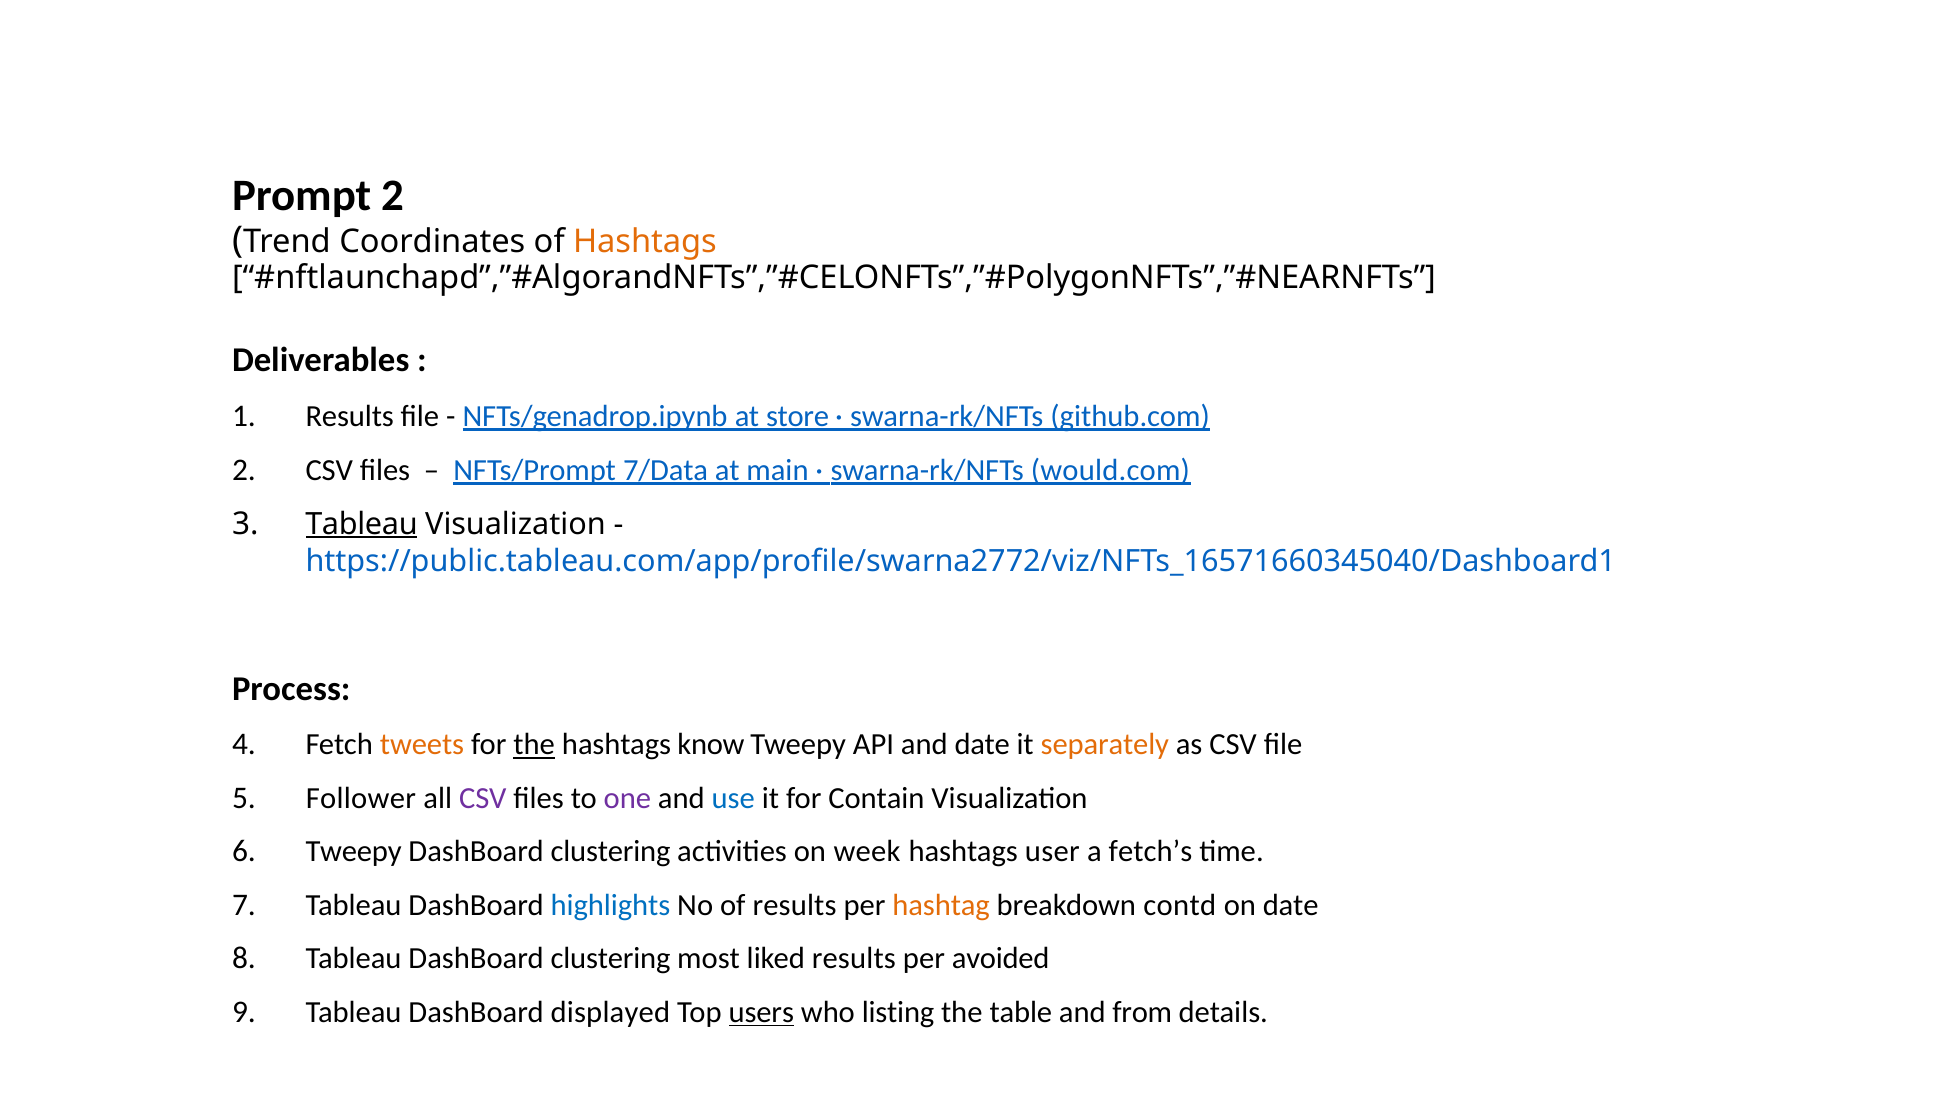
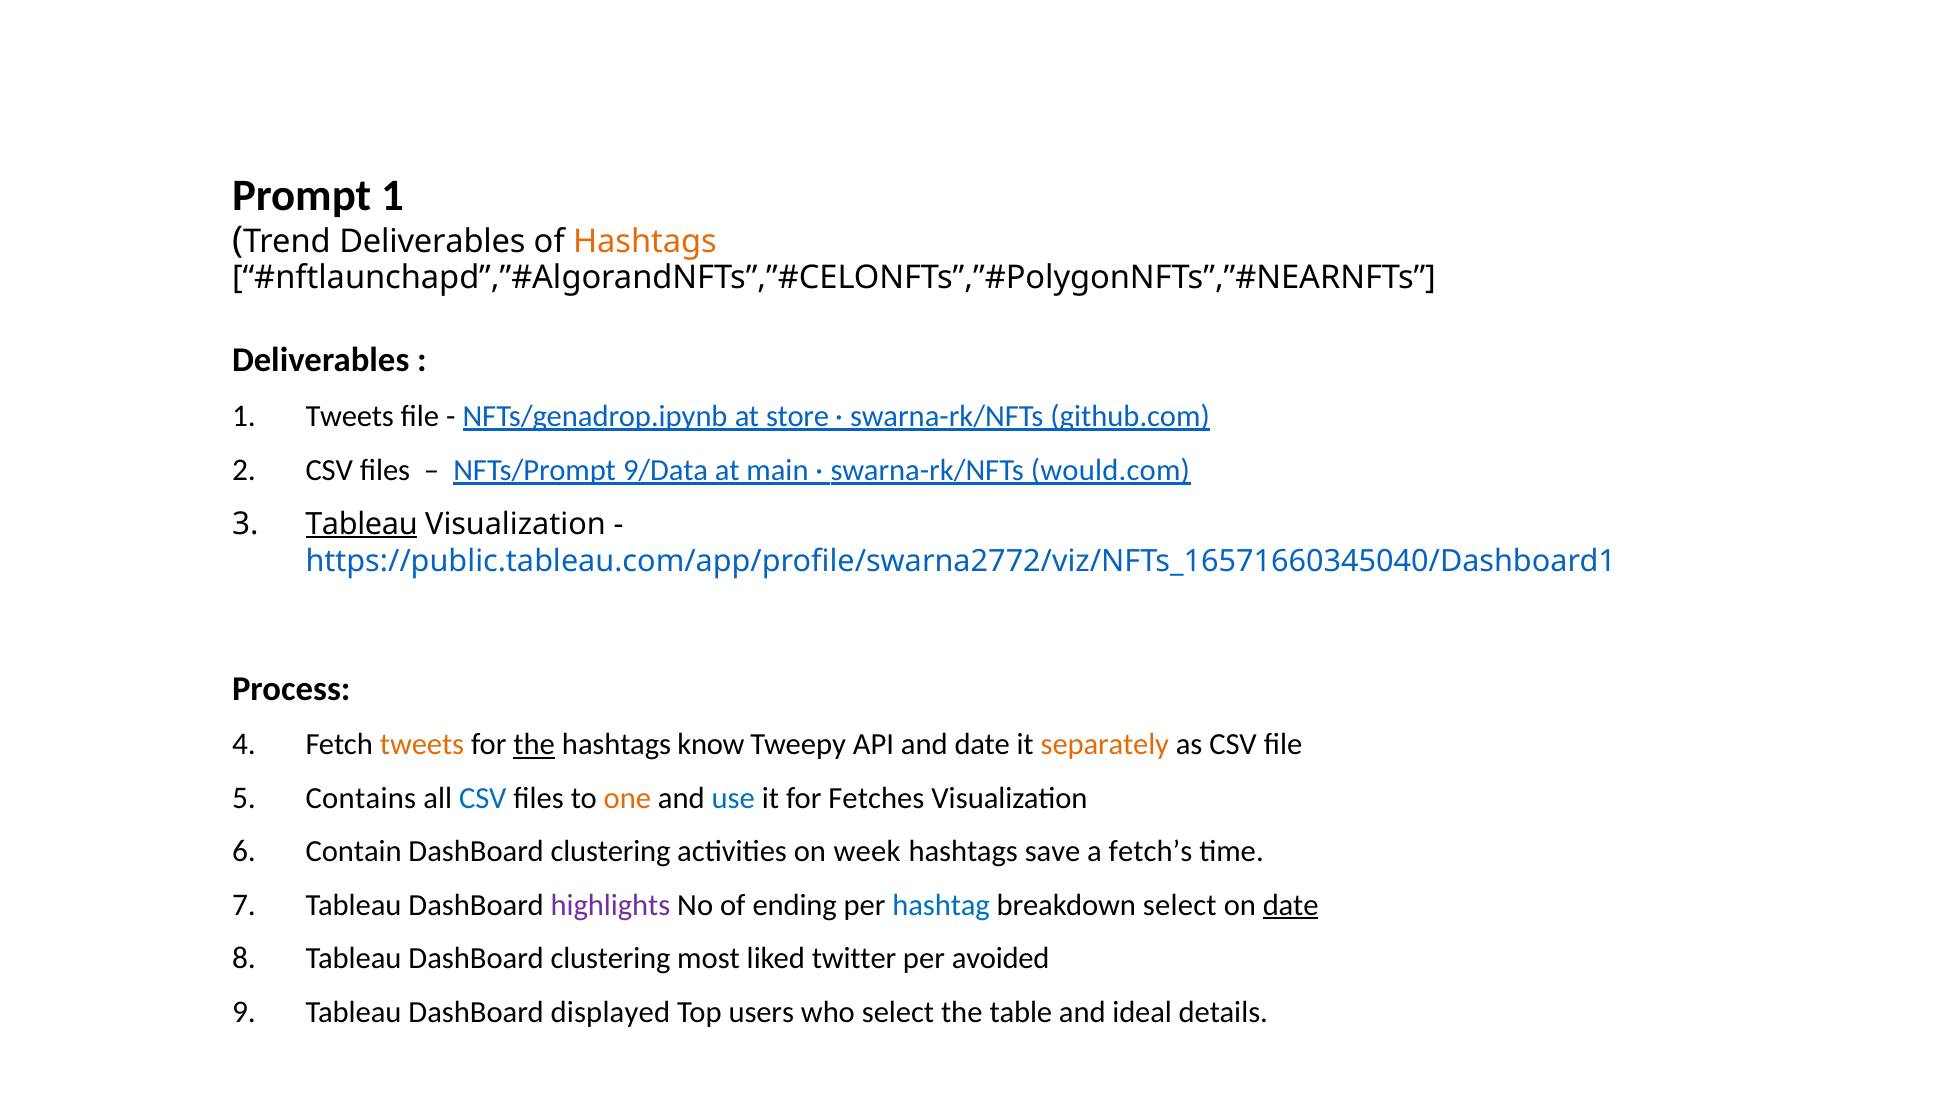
Prompt 2: 2 -> 1 (393, 196)
Trend Coordinates: Coordinates -> Deliverables (432, 241)
Results: Results -> Tweets (350, 416)
7/Data: 7/Data -> 9/Data (666, 470)
Follower: Follower -> Contains (361, 798)
CSV colour: purple -> blue (483, 798)
one colour: purple -> orange (627, 798)
Contain: Contain -> Fetches (876, 798)
Tweepy: Tweepy -> Contain (354, 851)
user: user -> save (1053, 851)
highlights colour: blue -> purple (610, 905)
of results: results -> ending (795, 905)
hashtag colour: orange -> blue (941, 905)
breakdown contd: contd -> select (1180, 905)
date underline: none -> present (1291, 905)
liked results: results -> twitter (854, 958)
users underline: present -> none (761, 1012)
who listing: listing -> select (898, 1012)
from: from -> ideal (1142, 1012)
